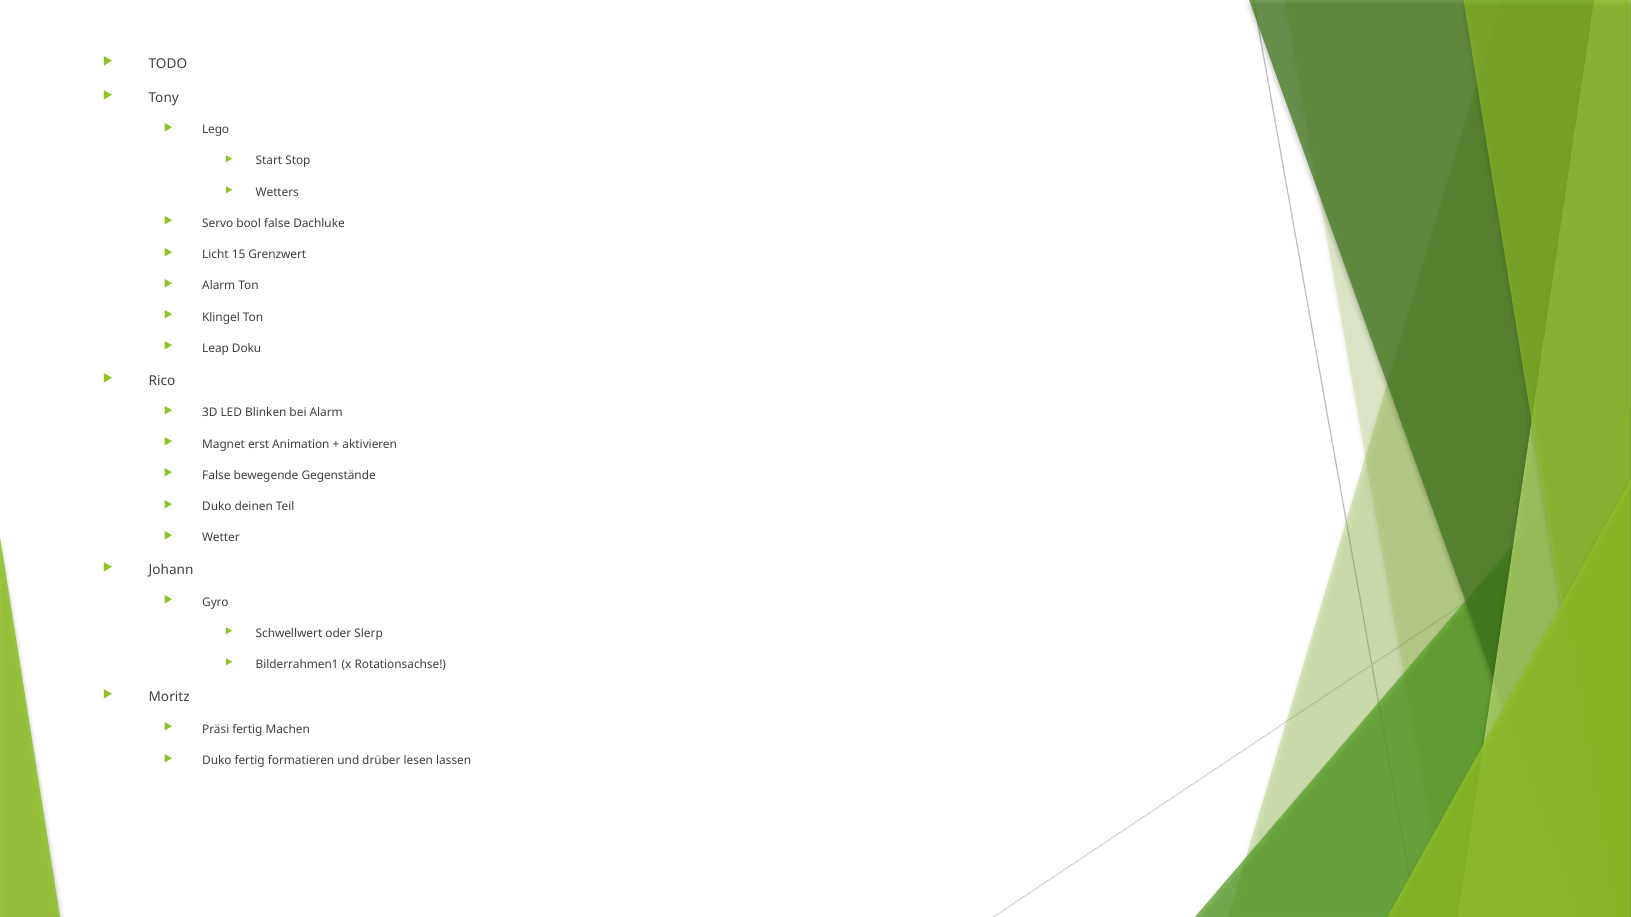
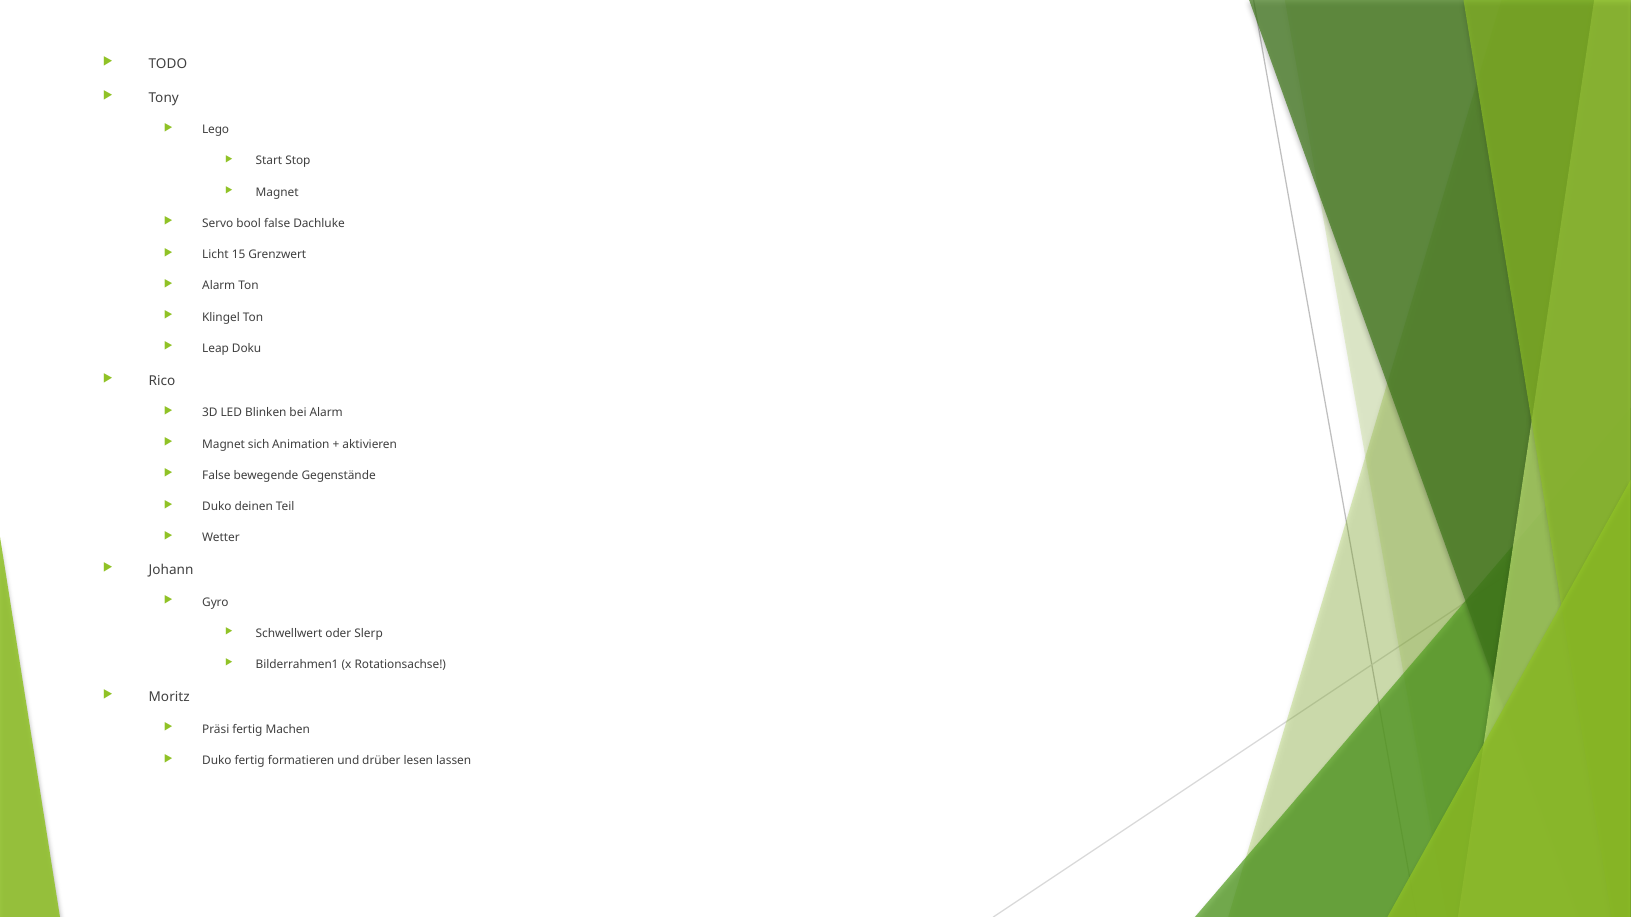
Wetters: Wetters -> Magnet (277, 192)
erst: erst -> sich (259, 444)
